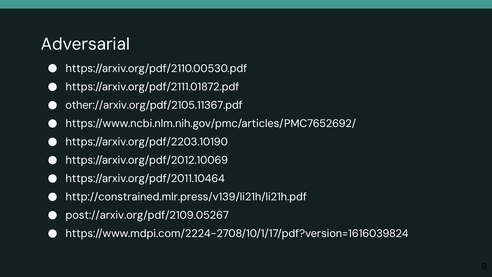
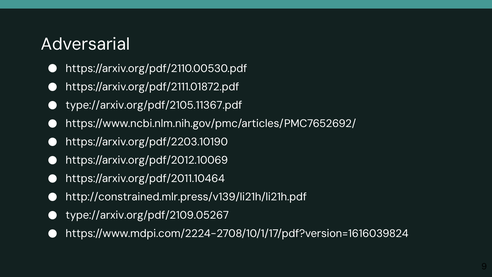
other://arxiv.org/pdf/2105.11367.pdf: other://arxiv.org/pdf/2105.11367.pdf -> type://arxiv.org/pdf/2105.11367.pdf (154, 105)
post://arxiv.org/pdf/2109.05267: post://arxiv.org/pdf/2109.05267 -> type://arxiv.org/pdf/2109.05267 (147, 215)
